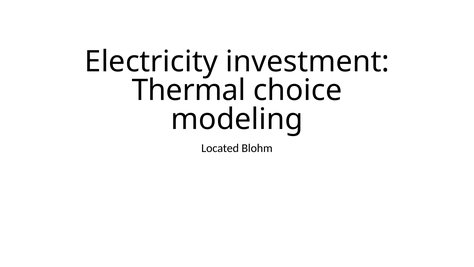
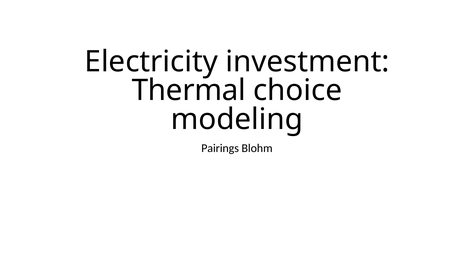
Located: Located -> Pairings (220, 148)
